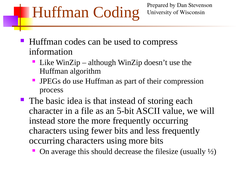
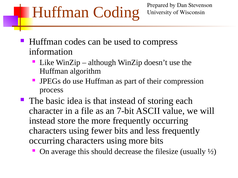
5-bit: 5-bit -> 7-bit (125, 111)
